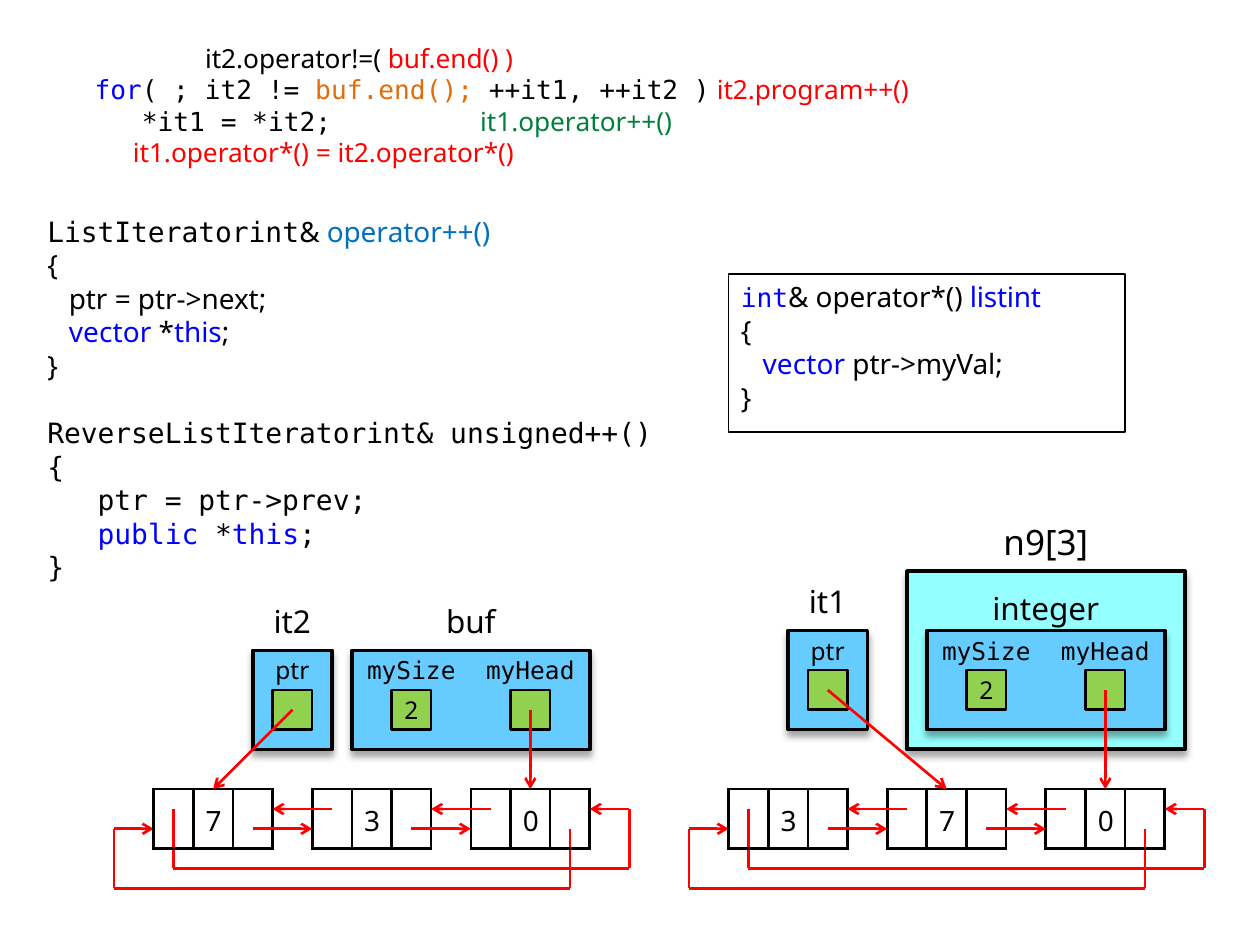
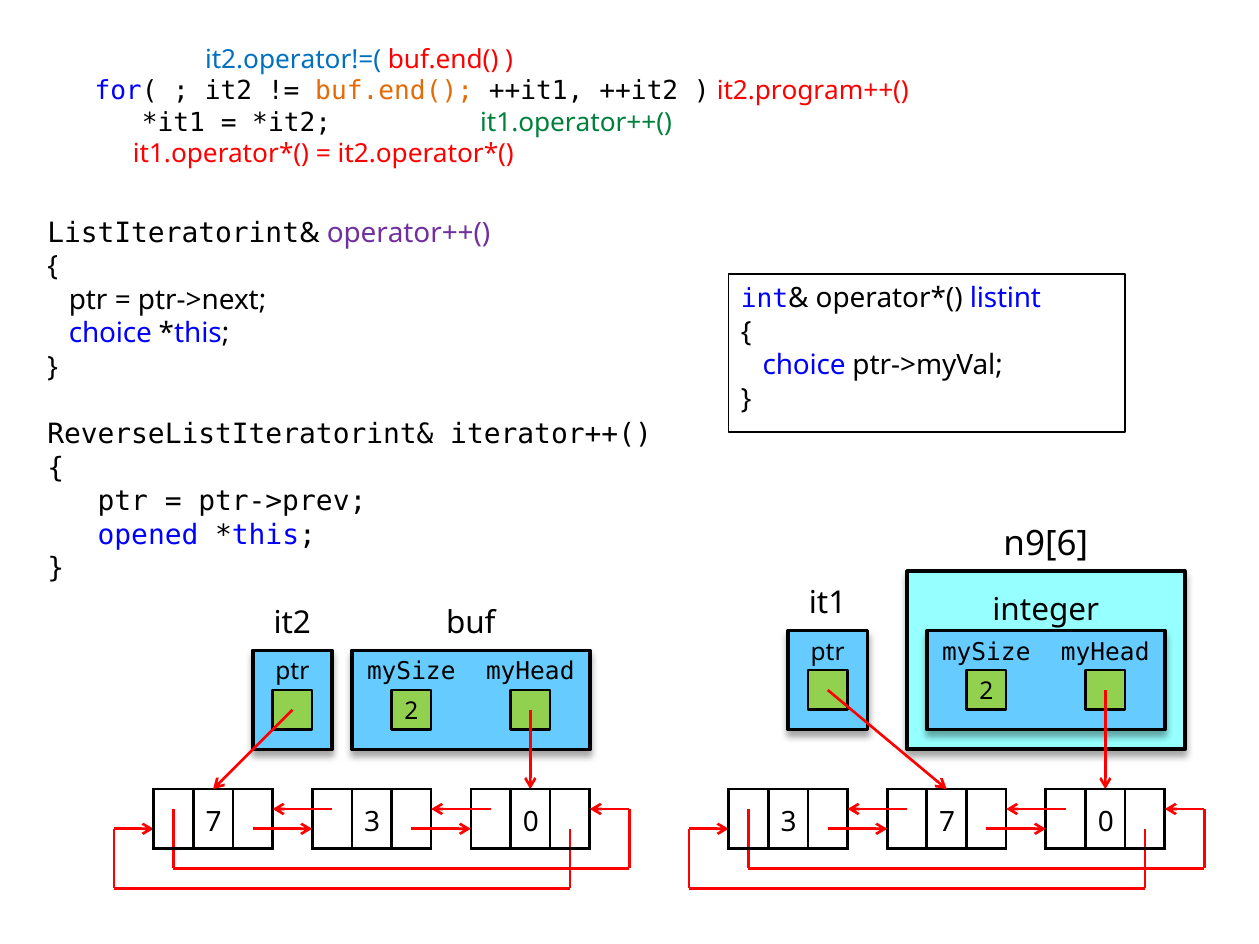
it2.operator!=( colour: black -> blue (293, 60)
operator++( colour: blue -> purple (409, 233)
vector: vector -> choice (110, 334)
vector: vector -> choice (804, 366)
unsigned++(: unsigned++( -> iterator++( (551, 434)
public: public -> opened (148, 535)
n9[3: n9[3 -> n9[6 (1046, 544)
